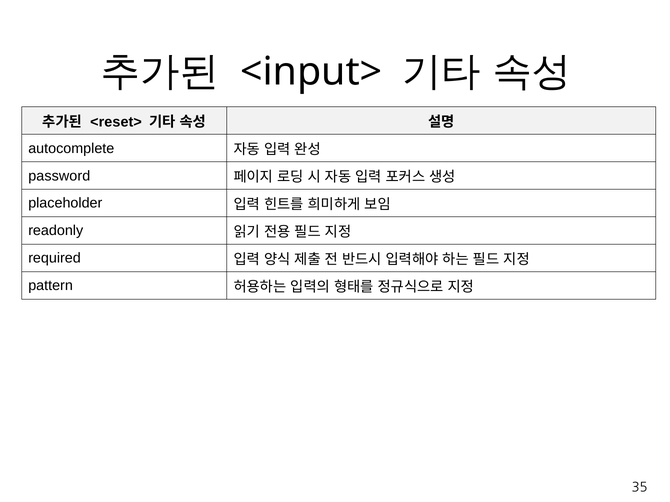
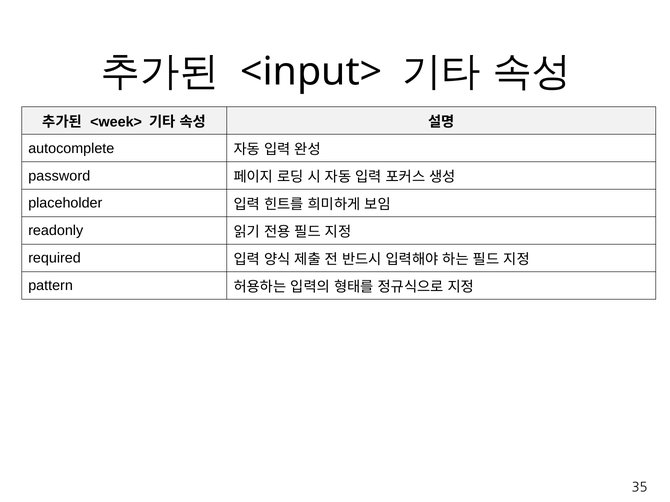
<reset>: <reset> -> <week> (116, 122)
